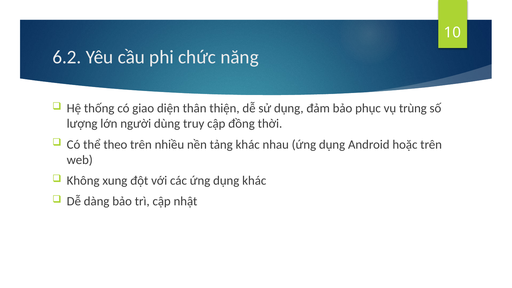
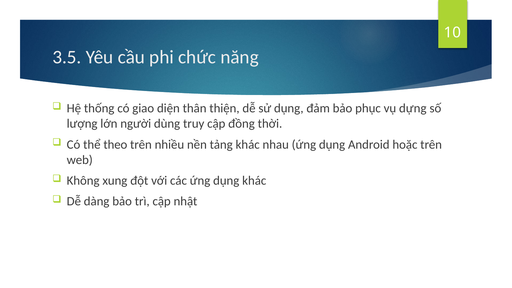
6.2: 6.2 -> 3.5 (67, 57)
trùng: trùng -> dựng (413, 108)
